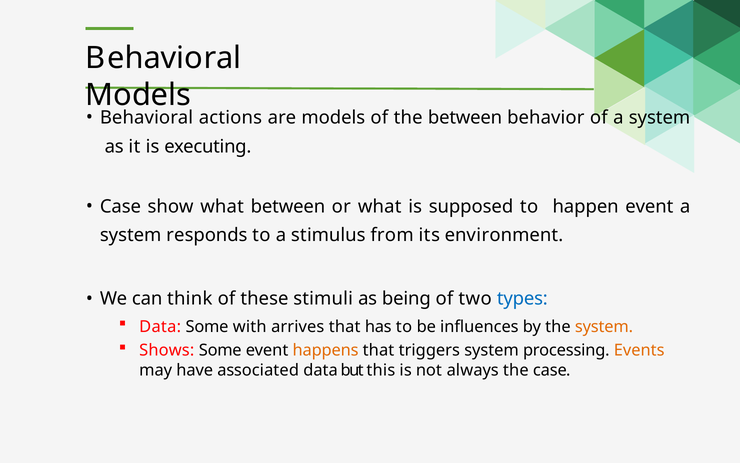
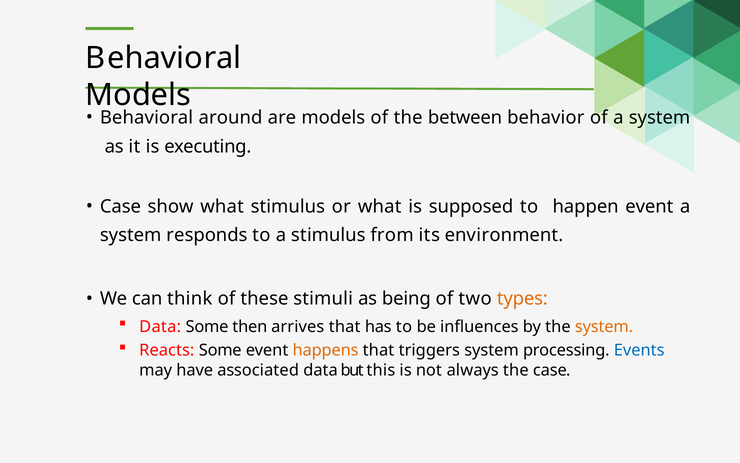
actions: actions -> around (230, 117)
what between: between -> stimulus (288, 206)
types colour: blue -> orange (522, 298)
with: with -> then (250, 326)
Shows: Shows -> Reacts (167, 350)
Events colour: orange -> blue (639, 350)
